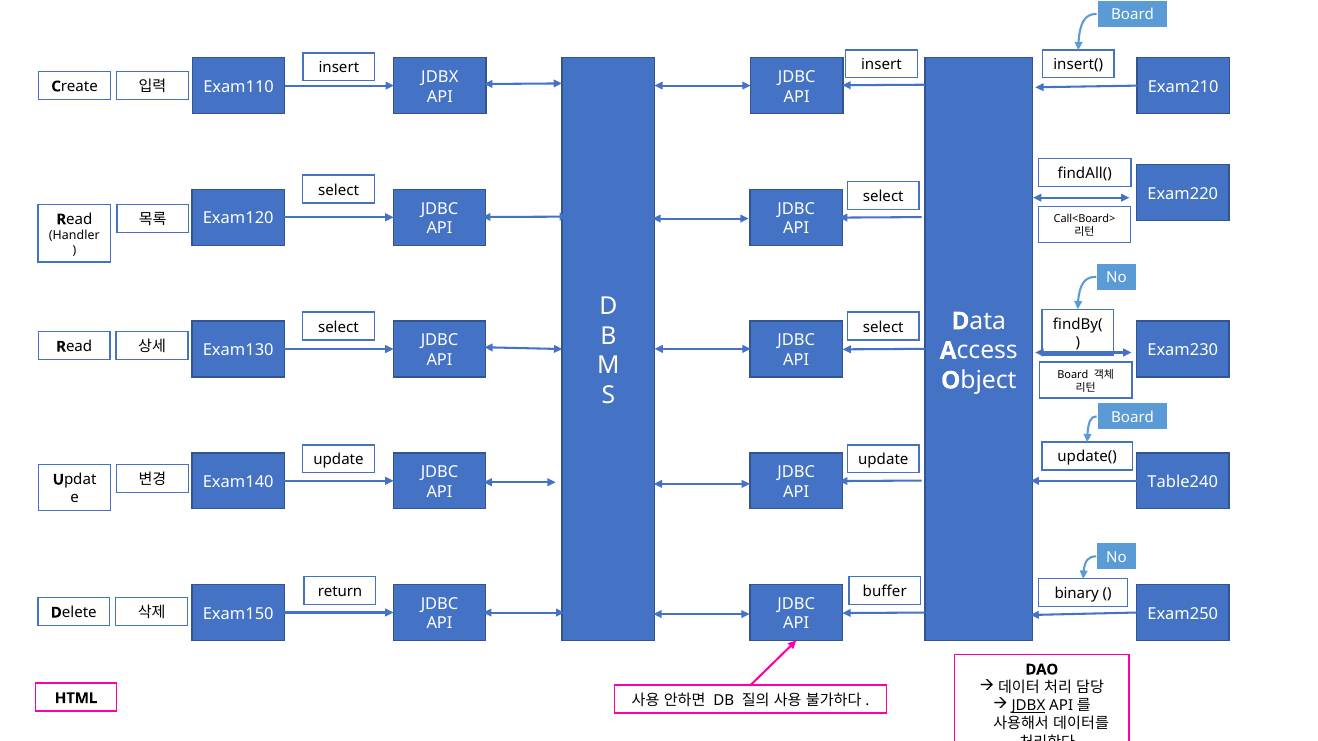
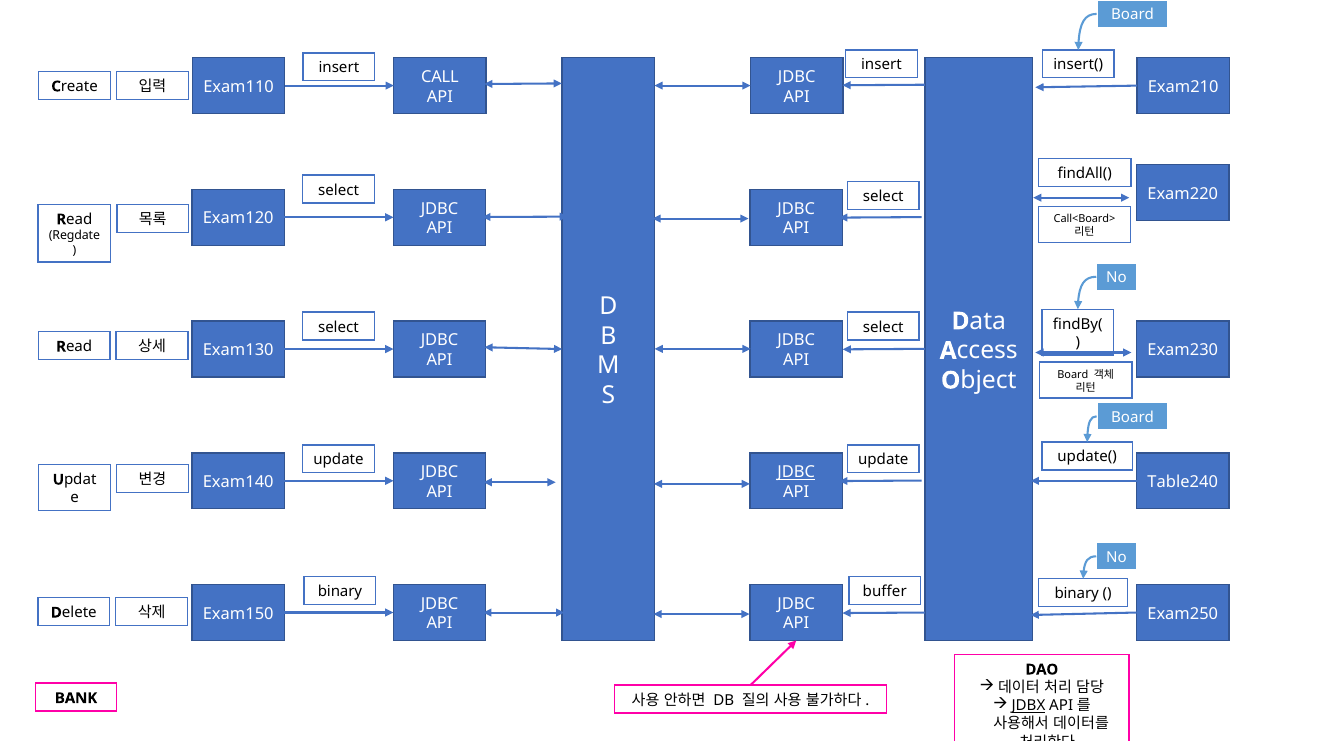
JDBX: JDBX -> CALL (440, 77)
Handler: Handler -> Regdate (74, 236)
JDBC underline: none -> present (796, 472)
return: return -> binary (340, 592)
HTML: HTML -> BANK (76, 698)
